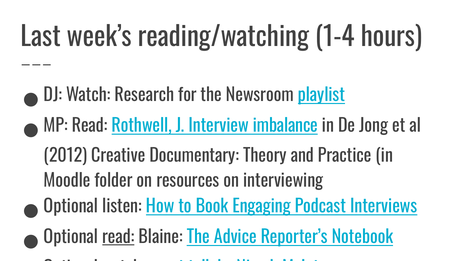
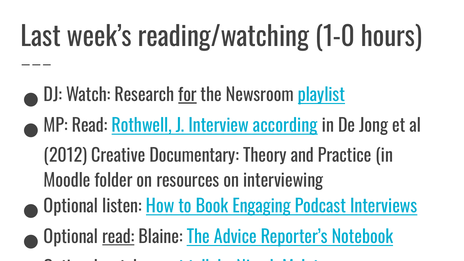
1-4: 1-4 -> 1-0 (335, 37)
for underline: none -> present (187, 95)
imbalance: imbalance -> according (285, 126)
